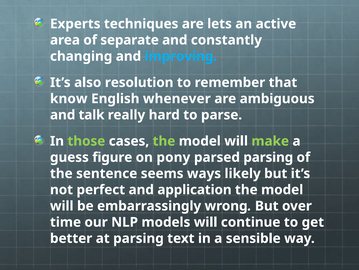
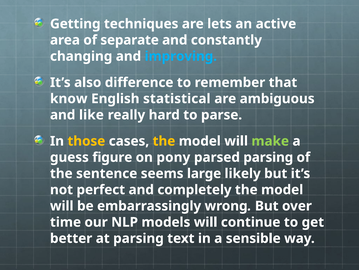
Experts: Experts -> Getting (75, 24)
resolution: resolution -> difference (139, 82)
whenever: whenever -> statistical (177, 98)
talk: talk -> like (91, 115)
those colour: light green -> yellow (86, 141)
the colour: light green -> yellow (164, 141)
ways: ways -> large (204, 173)
application: application -> completely (194, 189)
